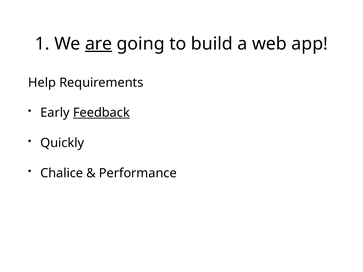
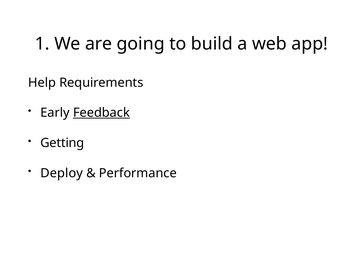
are underline: present -> none (99, 44)
Quickly: Quickly -> Getting (62, 143)
Chalice: Chalice -> Deploy (62, 173)
